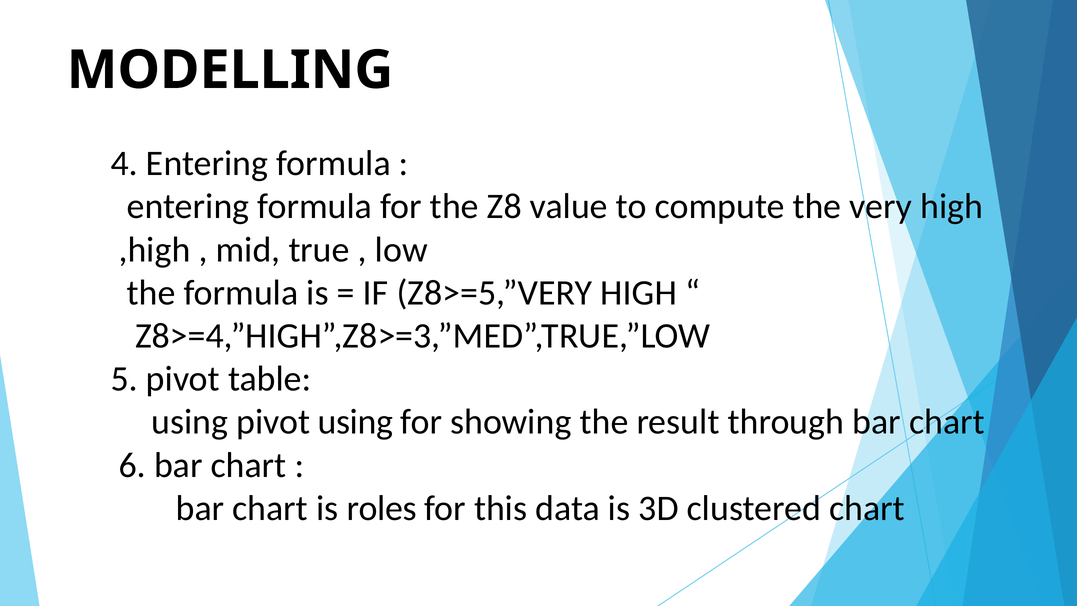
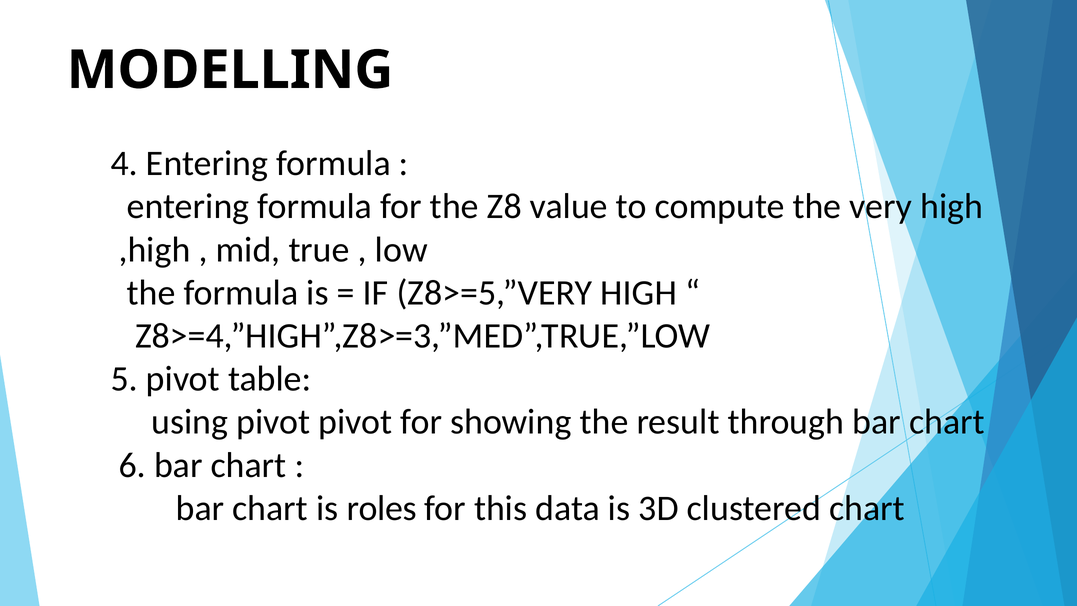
pivot using: using -> pivot (355, 422)
